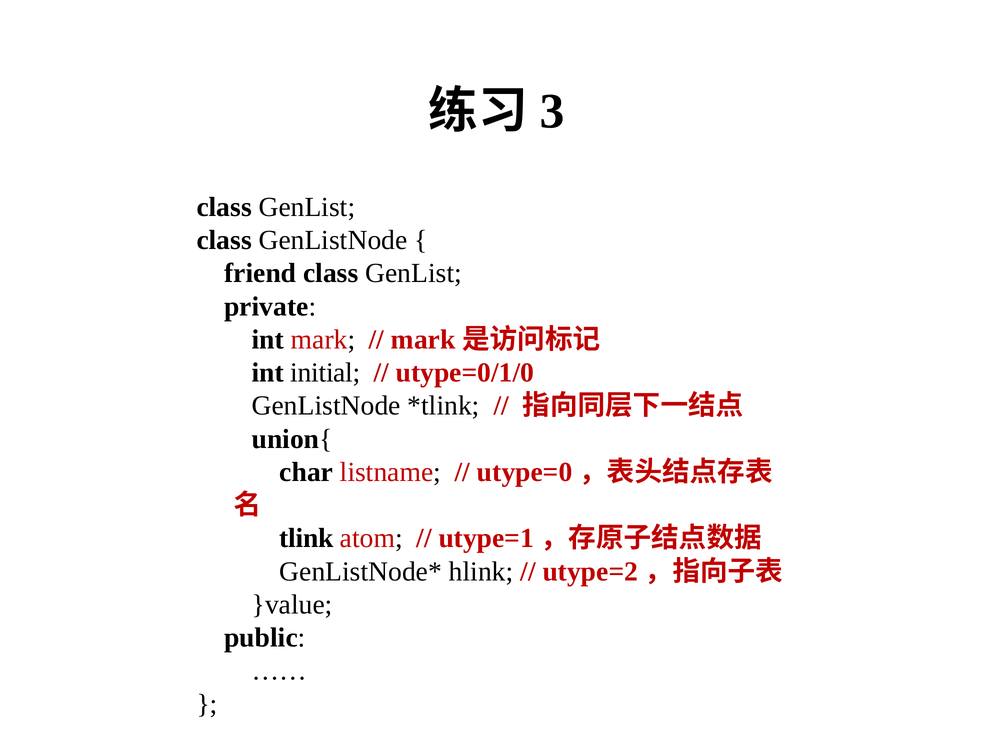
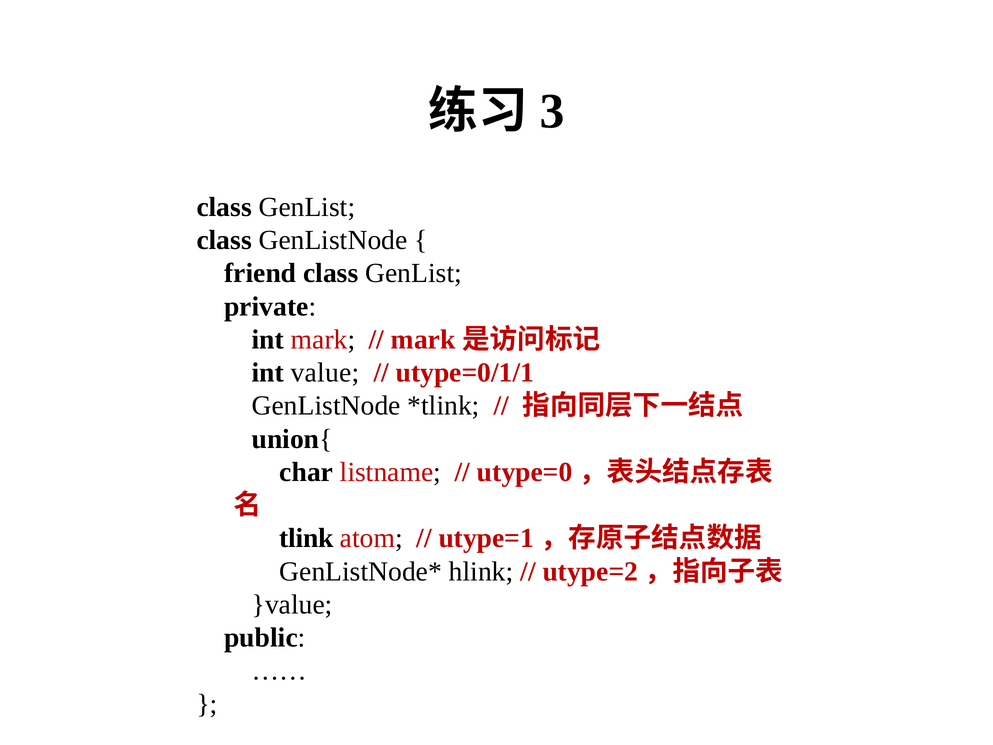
initial: initial -> value (325, 373)
utype=0/1/0: utype=0/1/0 -> utype=0/1/1 (465, 373)
